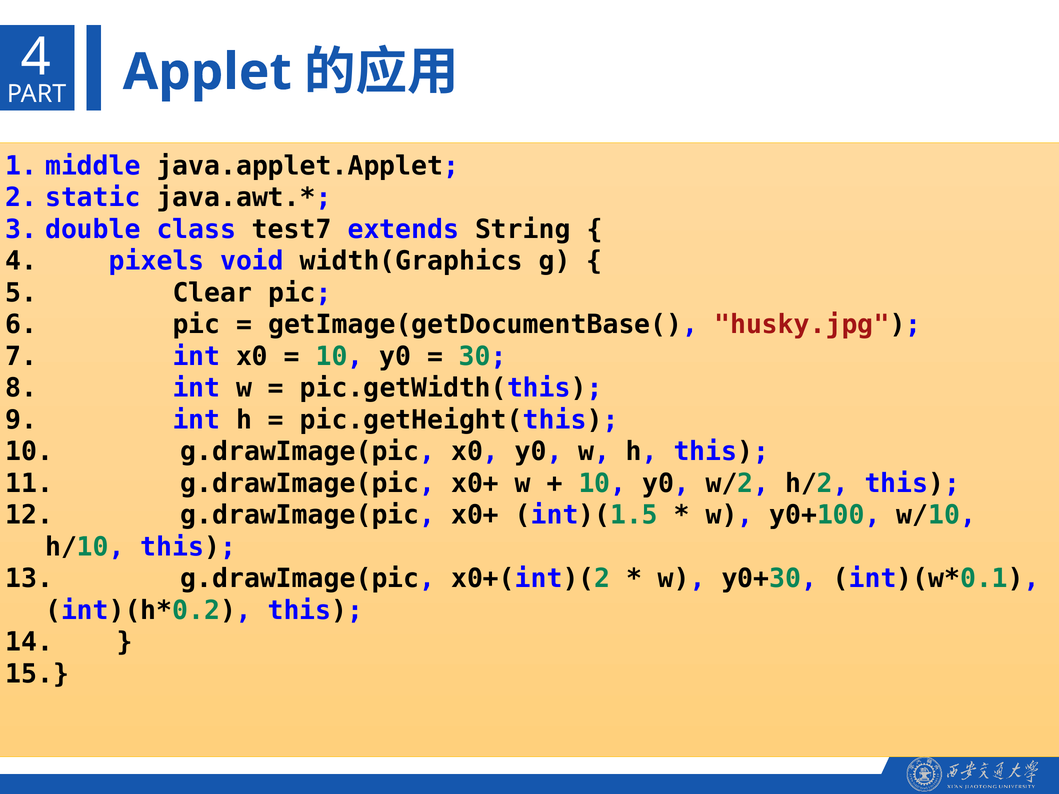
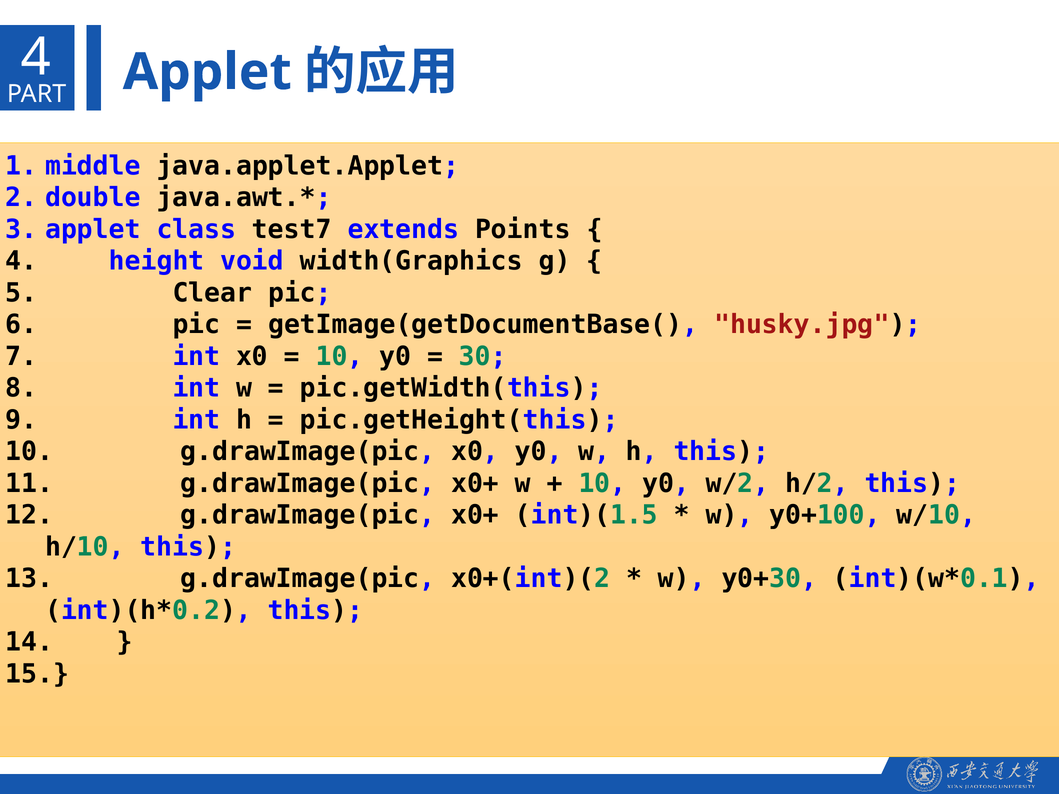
static: static -> double (93, 198)
double: double -> applet (93, 229)
String: String -> Points (523, 229)
pixels: pixels -> height (157, 261)
